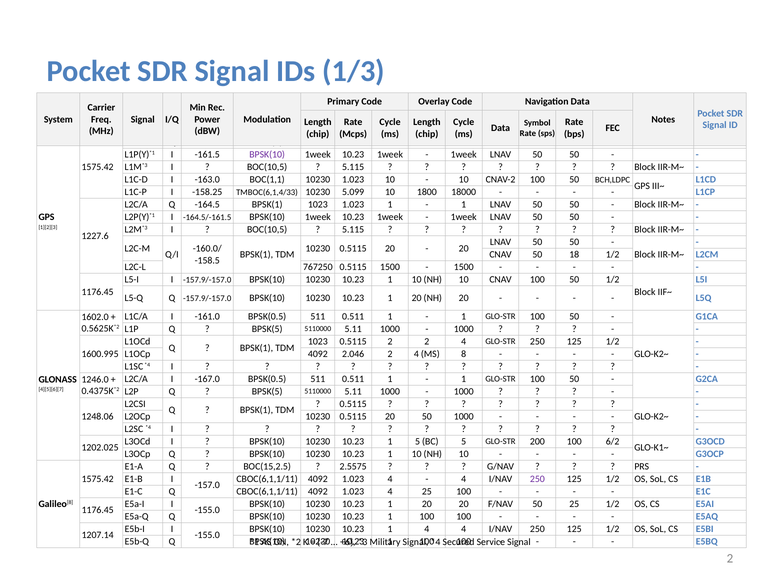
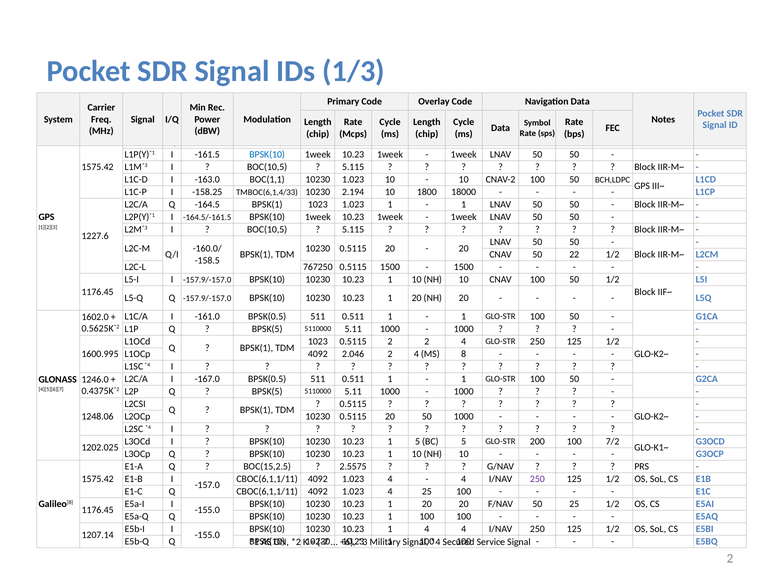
BPSK(10 colour: purple -> blue (267, 155)
5.099: 5.099 -> 2.194 (353, 192)
18: 18 -> 22 (574, 255)
6/2: 6/2 -> 7/2 (613, 441)
